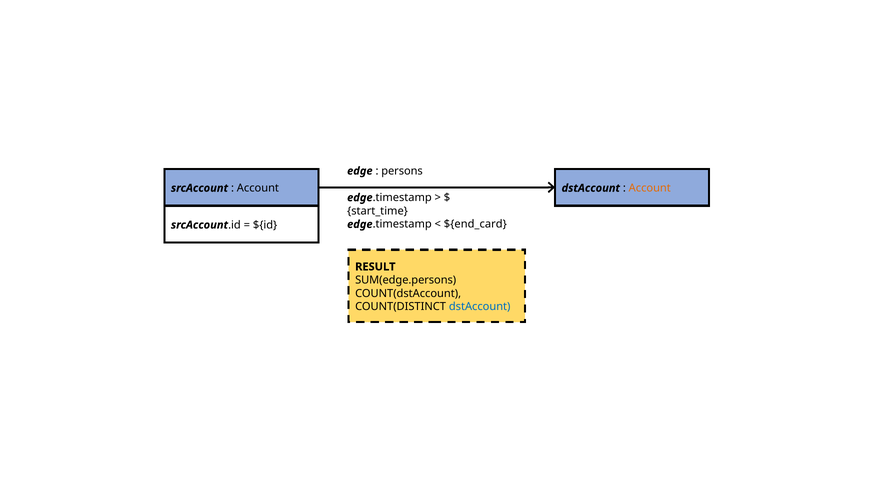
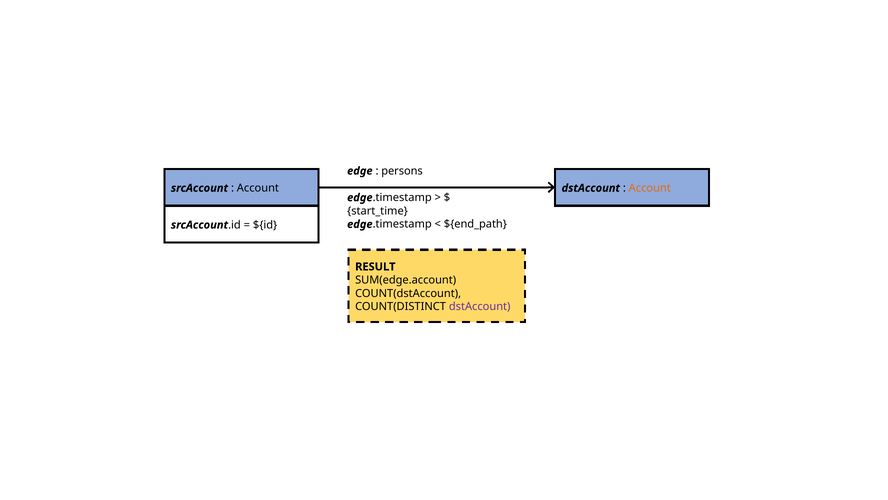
${end_card: ${end_card -> ${end_path (475, 224)
SUM(edge.persons: SUM(edge.persons -> SUM(edge.account (406, 280)
dstAccount colour: blue -> purple (480, 306)
